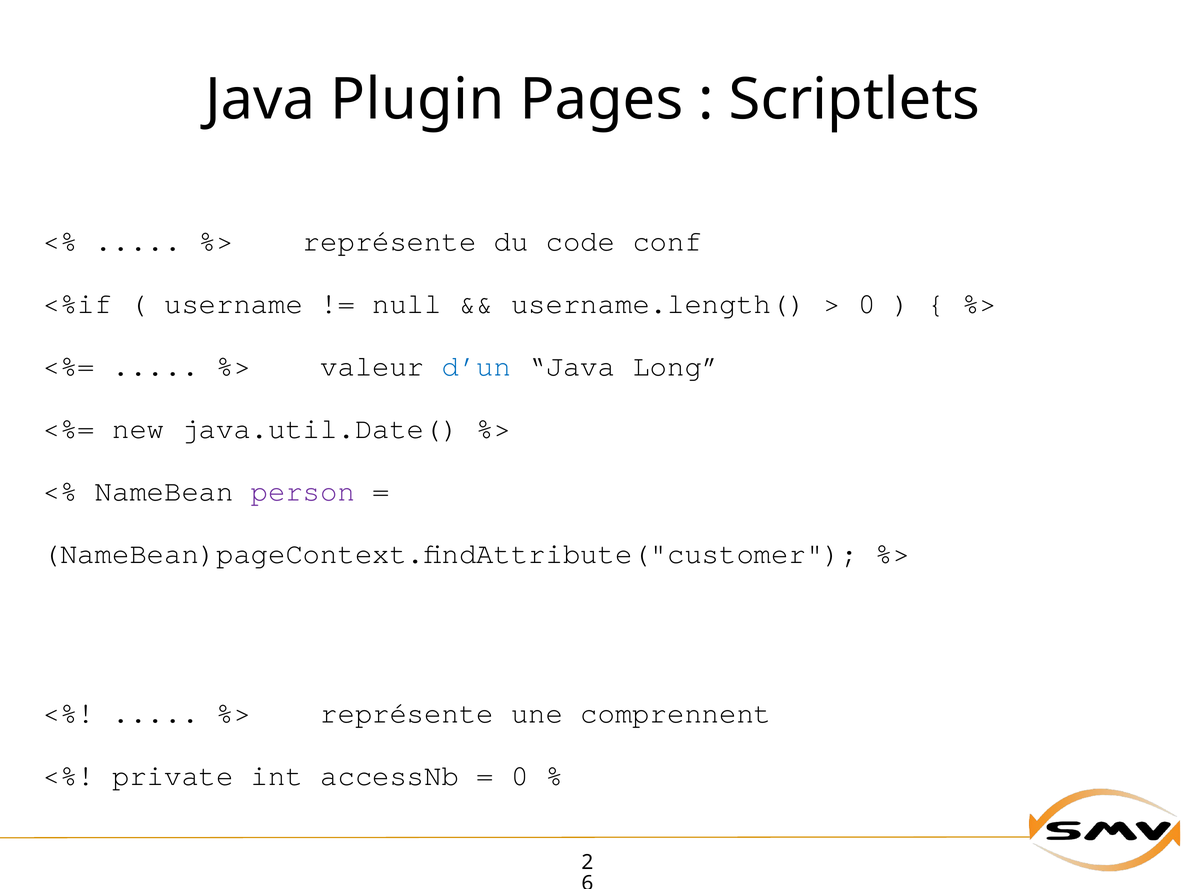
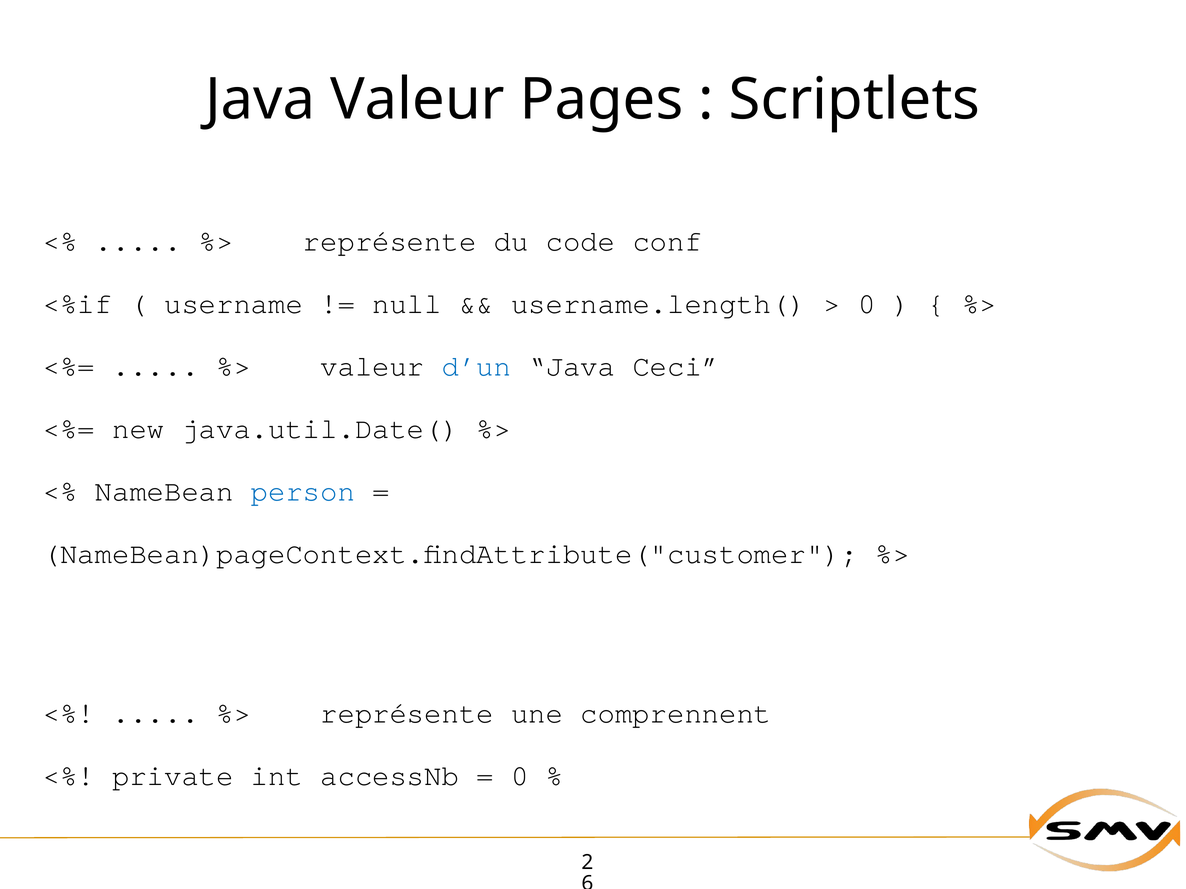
Java Plugin: Plugin -> Valeur (417, 100)
Long: Long -> Ceci (676, 366)
person colour: purple -> blue (303, 491)
